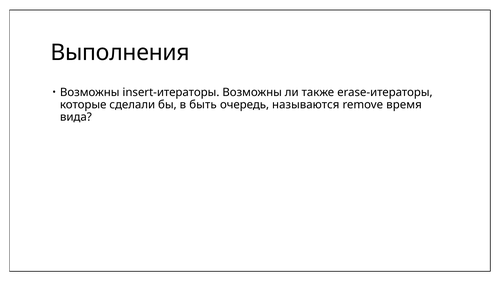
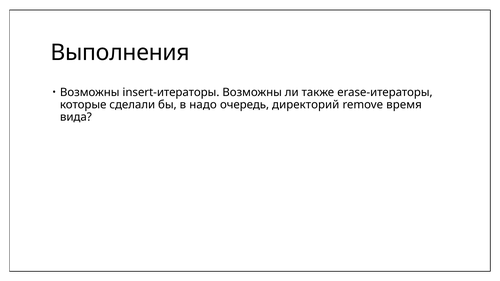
быть: быть -> надо (203, 105)
называются: называются -> директорий (306, 105)
